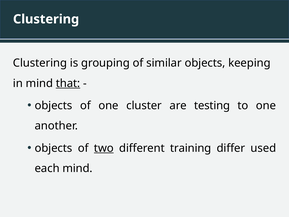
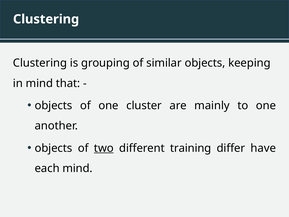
that underline: present -> none (68, 83)
testing: testing -> mainly (212, 105)
used: used -> have (263, 148)
